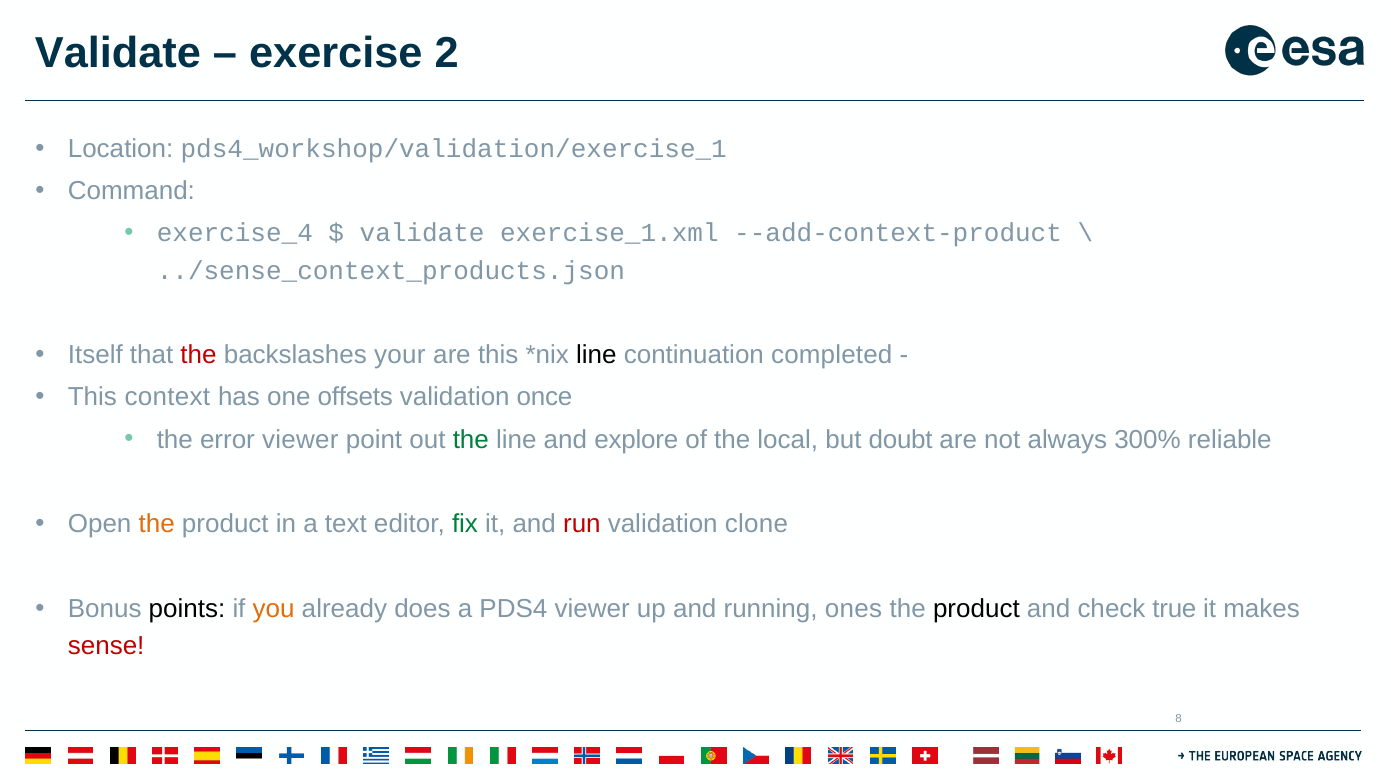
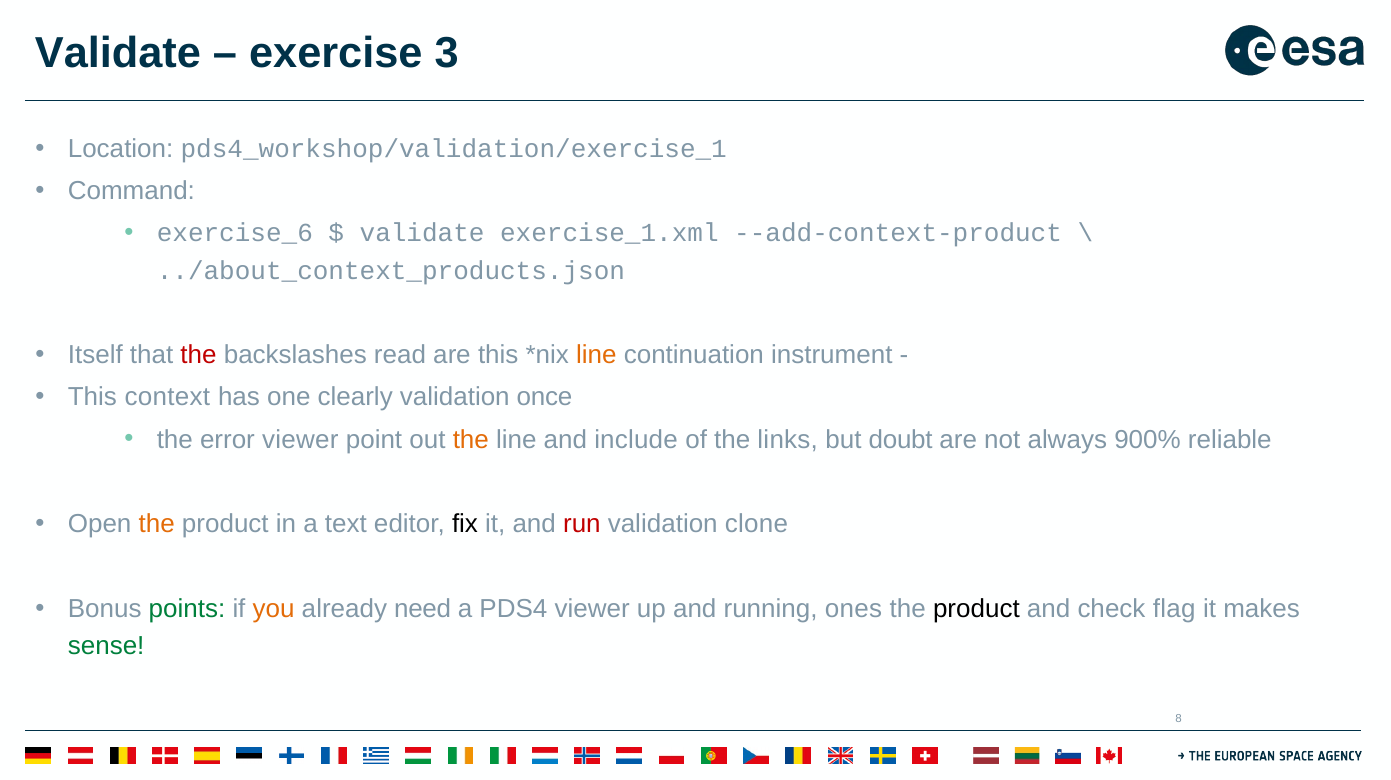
2: 2 -> 3 (447, 53)
exercise_4: exercise_4 -> exercise_6 (235, 233)
../sense_context_products.json: ../sense_context_products.json -> ../about_context_products.json (391, 271)
your: your -> read (400, 355)
line colour: black -> orange (596, 355)
completed: completed -> instrument (832, 355)
offsets: offsets -> clearly (355, 398)
the colour: green -> orange (471, 440)
explore: explore -> include (636, 440)
local: local -> links (788, 440)
300%: 300% -> 900% (1148, 440)
fix colour: green -> black (465, 524)
points colour: black -> green (187, 609)
does: does -> need (423, 609)
true: true -> flag (1174, 609)
sense colour: red -> green (106, 646)
